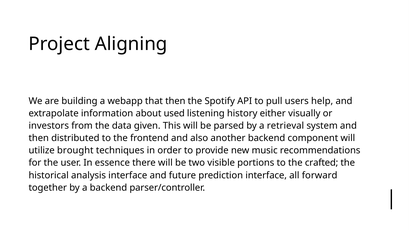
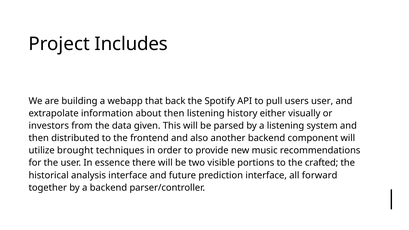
Aligning: Aligning -> Includes (131, 44)
that then: then -> back (175, 101)
users help: help -> user (322, 101)
about used: used -> then (174, 114)
a retrieval: retrieval -> listening (286, 126)
